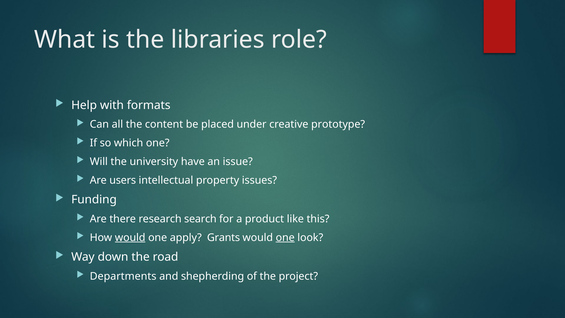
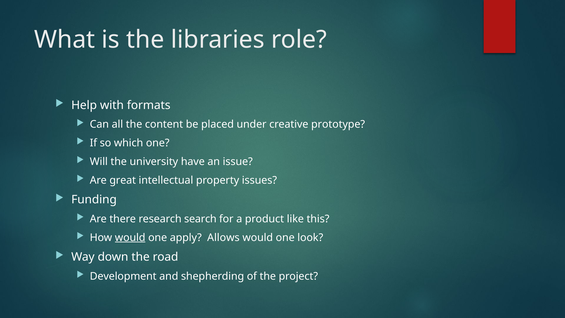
users: users -> great (123, 180)
Grants: Grants -> Allows (223, 237)
one underline: present -> none (285, 237)
Departments: Departments -> Development (123, 276)
